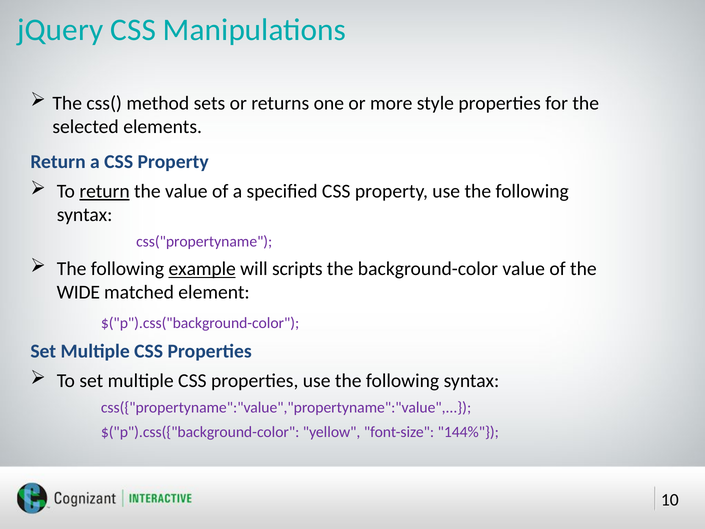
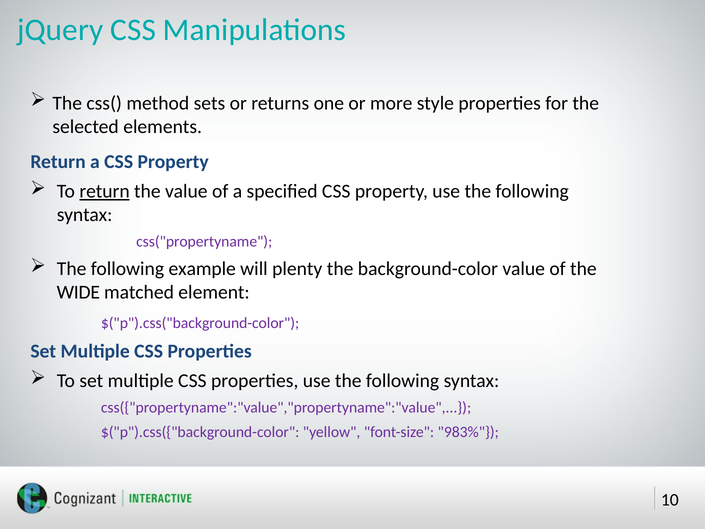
example underline: present -> none (202, 269)
scripts: scripts -> plenty (297, 269)
144%: 144% -> 983% (468, 432)
